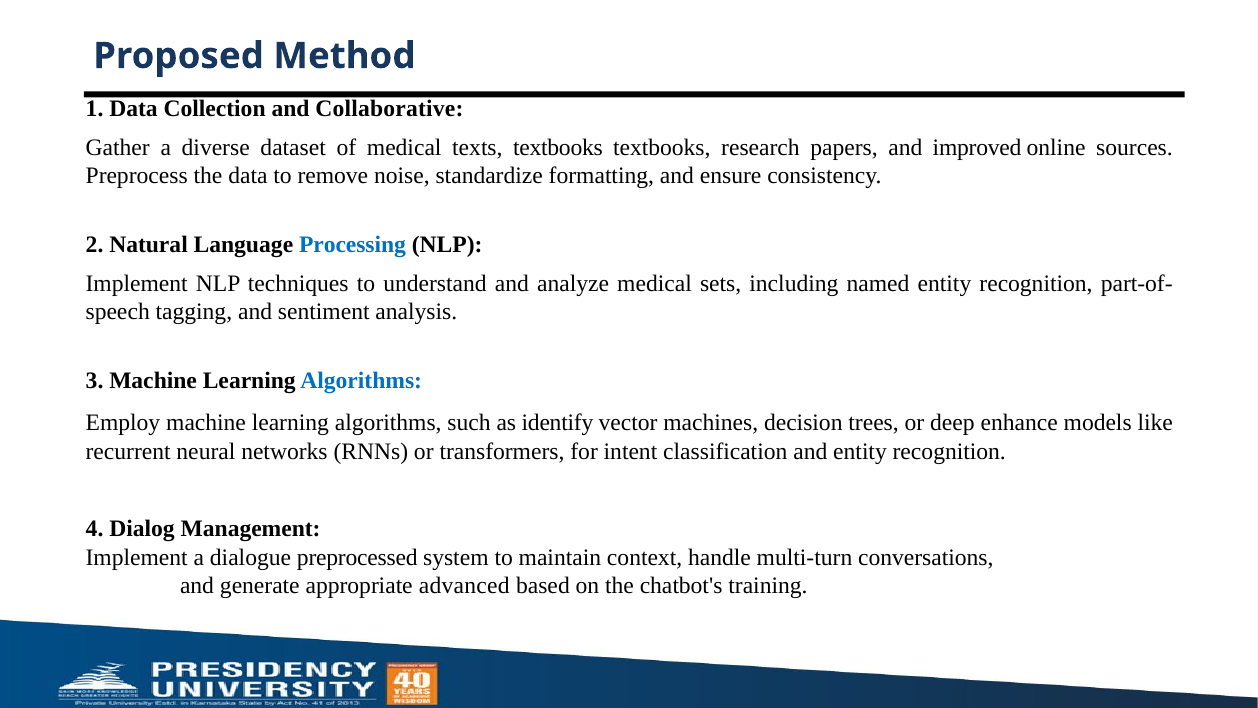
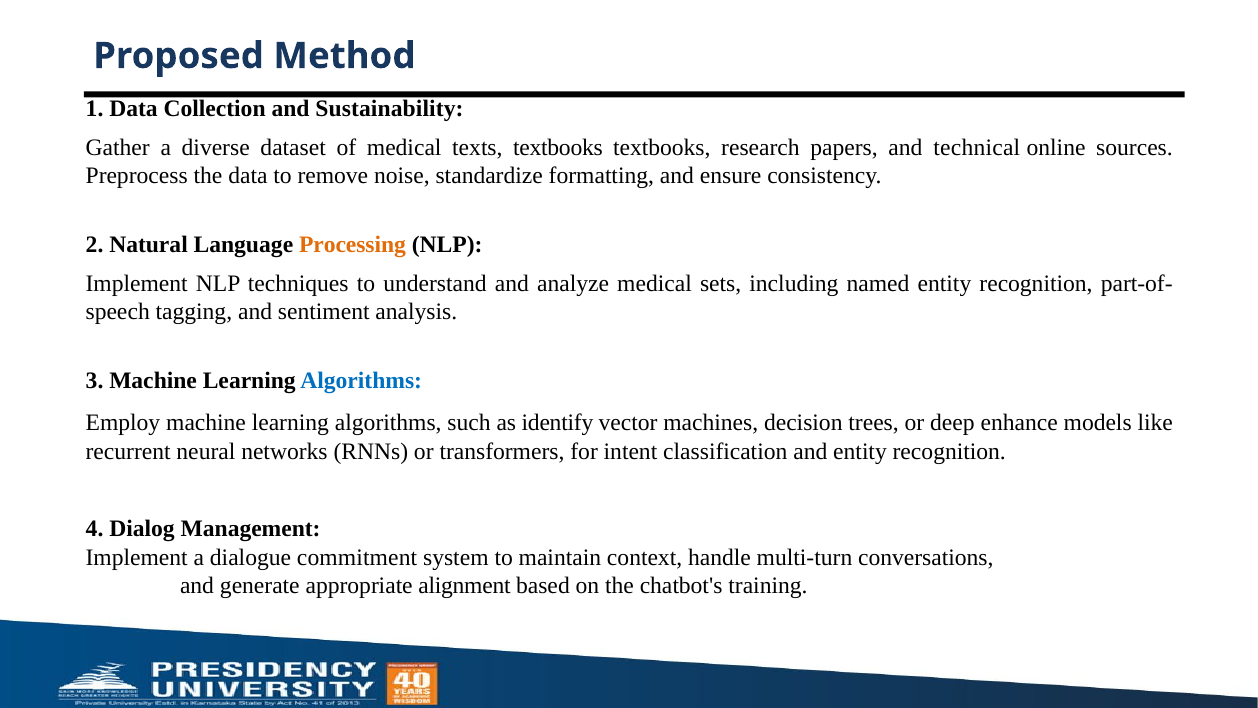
Collaborative: Collaborative -> Sustainability (389, 109)
improved: improved -> technical (977, 147)
Processing colour: blue -> orange (353, 245)
preprocessed: preprocessed -> commitment (357, 557)
advanced: advanced -> alignment (464, 586)
